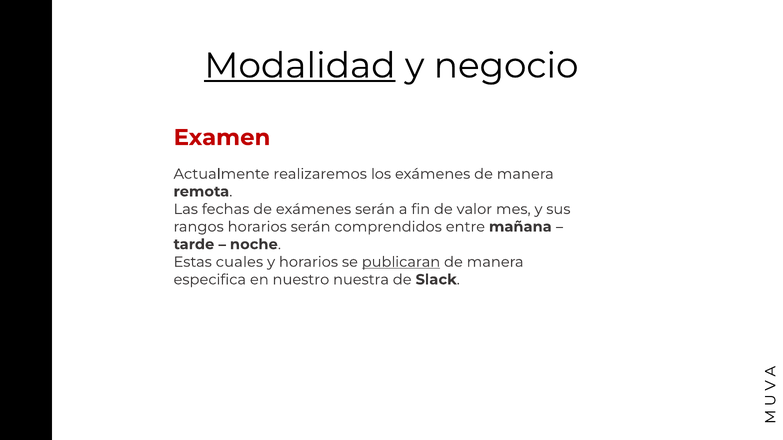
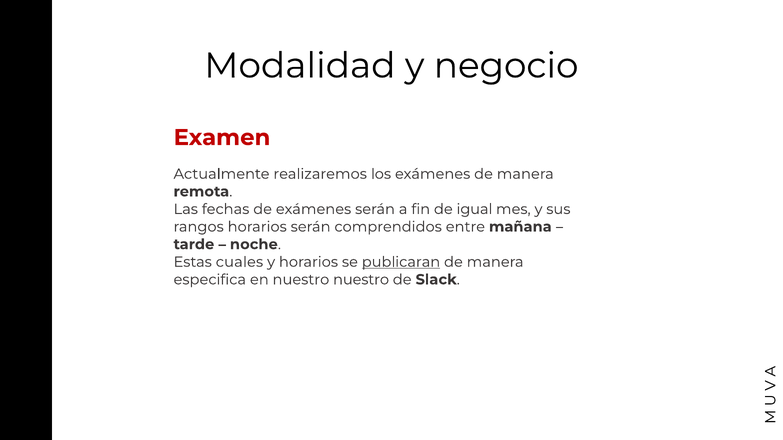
Modalidad underline: present -> none (300, 66)
valor: valor -> igual (474, 209)
nuestro nuestra: nuestra -> nuestro (361, 280)
